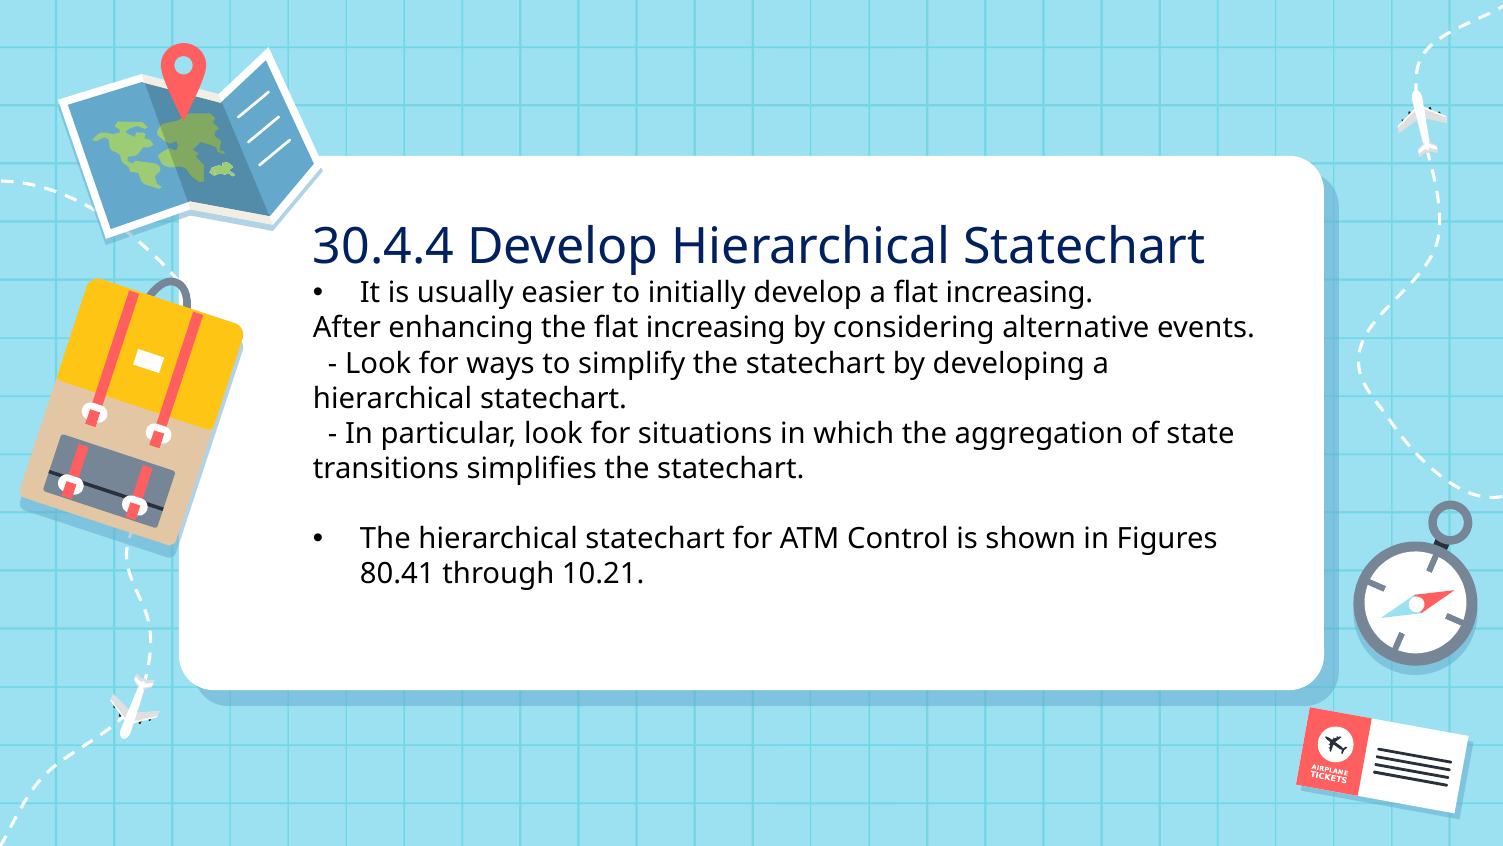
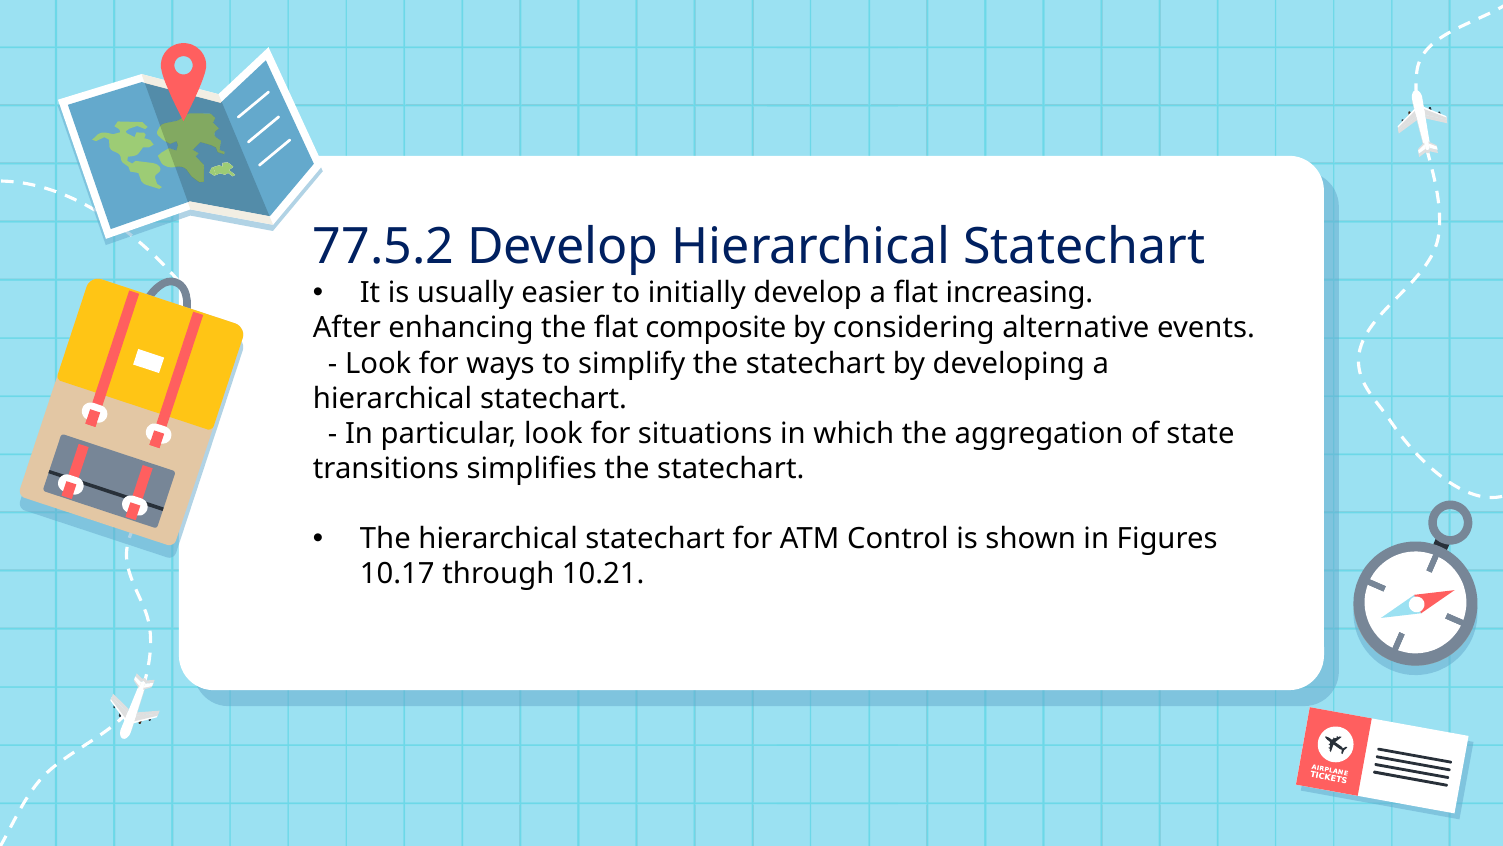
30.4.4: 30.4.4 -> 77.5.2 (384, 247)
the flat increasing: increasing -> composite (716, 328)
80.41: 80.41 -> 10.17 (397, 574)
